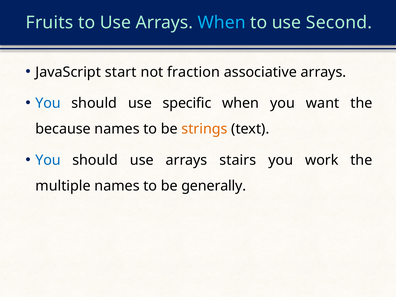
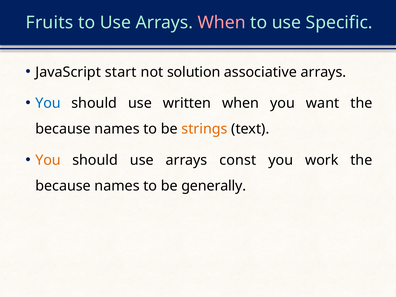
When colour: light blue -> pink (222, 22)
Second: Second -> Specific (339, 22)
fraction: fraction -> solution (194, 72)
specific: specific -> written (187, 103)
You colour: blue -> orange (48, 160)
stairs: stairs -> const (238, 160)
multiple: multiple -> because (63, 186)
